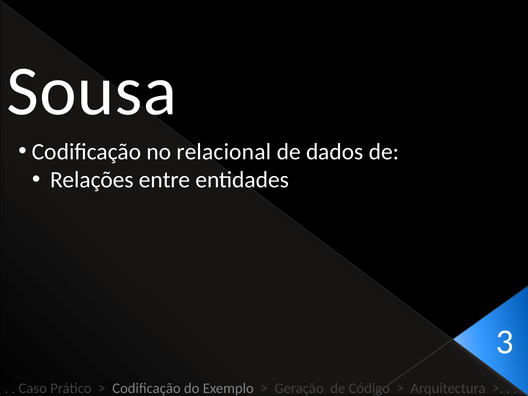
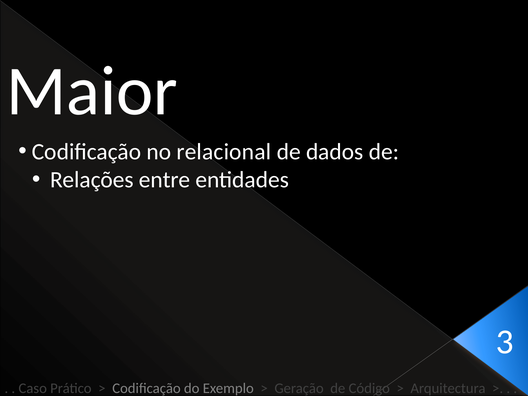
Sousa: Sousa -> Maior (92, 91)
